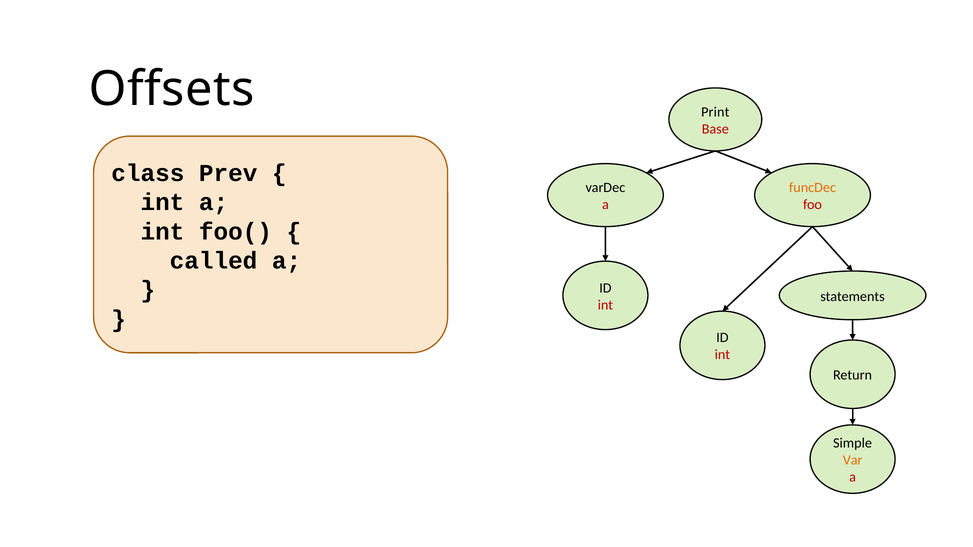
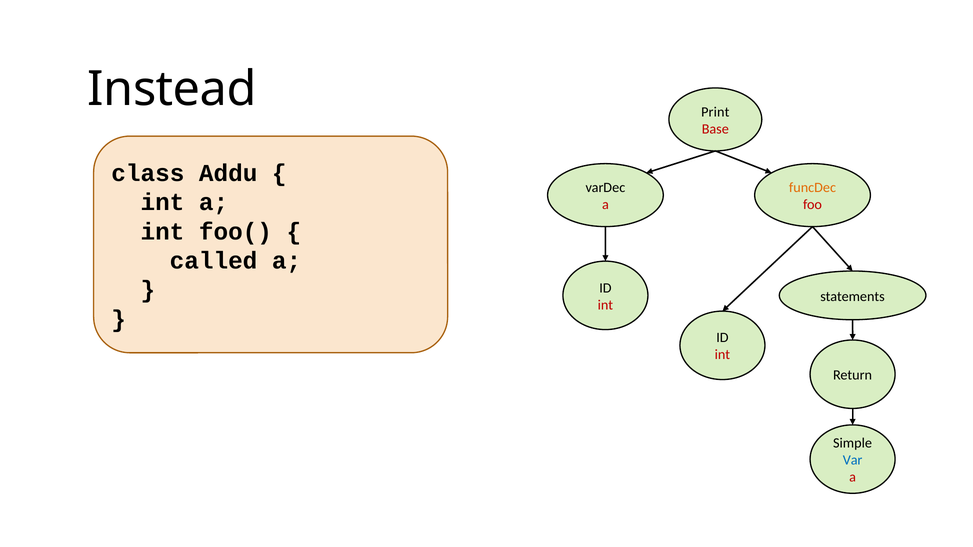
Offsets: Offsets -> Instead (172, 89)
Prev: Prev -> Addu (228, 173)
Var colour: orange -> blue (853, 460)
